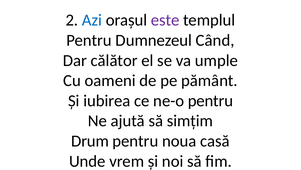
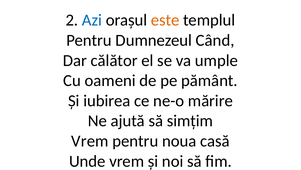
este colour: purple -> orange (165, 20)
ne-o pentru: pentru -> mărire (210, 100)
Drum: Drum -> Vrem (90, 141)
